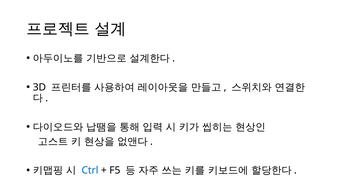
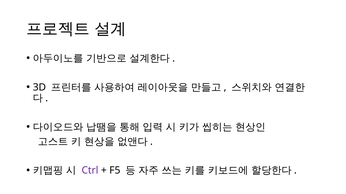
Ctrl colour: blue -> purple (90, 171)
